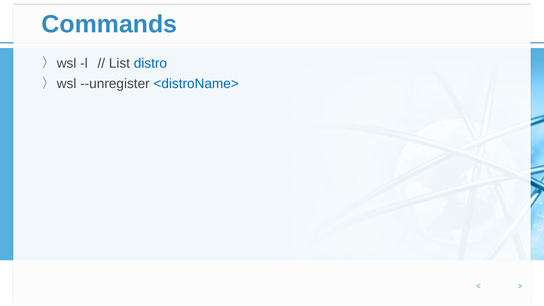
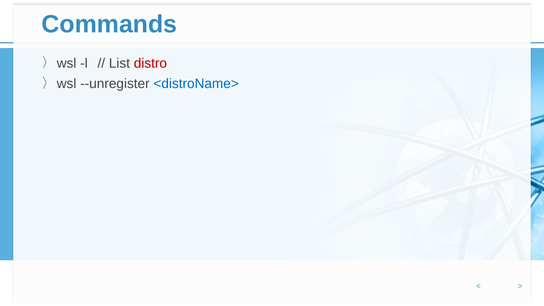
distro colour: blue -> red (150, 63)
